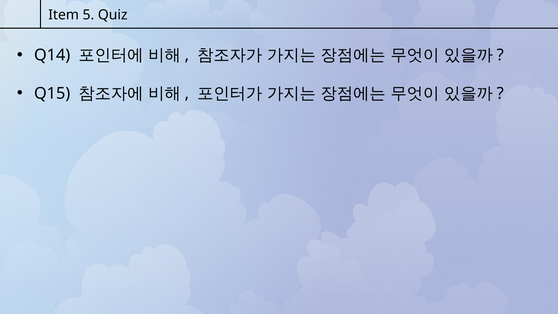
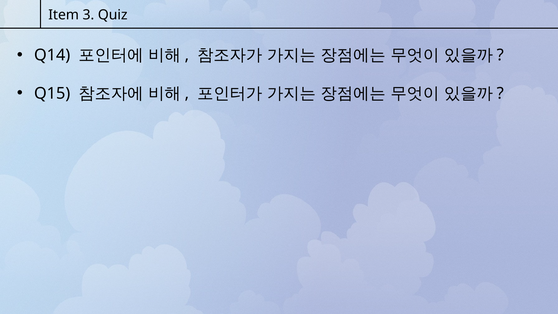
5: 5 -> 3 (88, 15)
